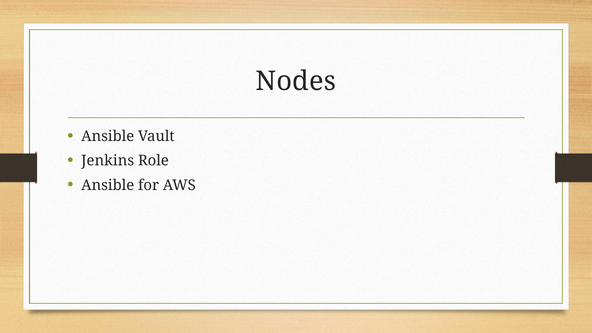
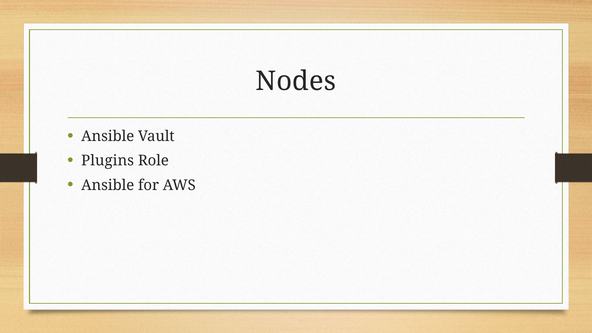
Jenkins: Jenkins -> Plugins (108, 161)
